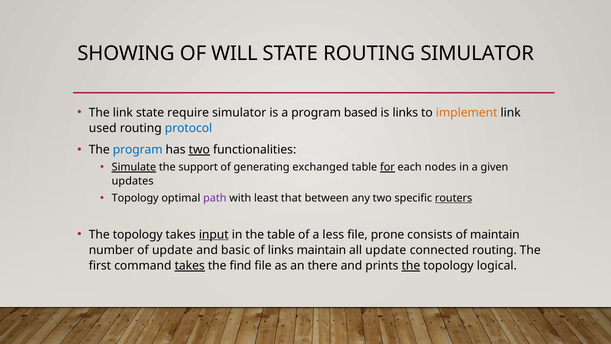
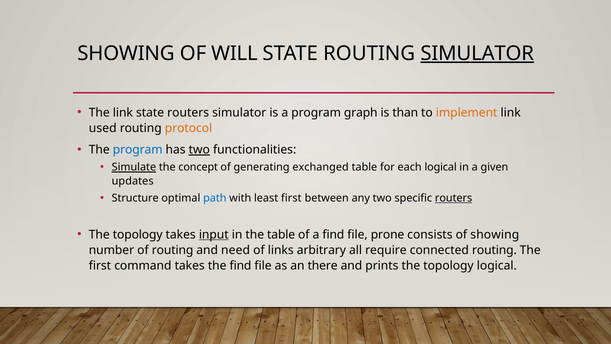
SIMULATOR underline: none -> present (477, 53)
state require: require -> routers (188, 113)
based: based -> graph (361, 113)
is links: links -> than (405, 113)
protocol colour: blue -> orange (189, 128)
support: support -> concept (198, 167)
for underline: present -> none (387, 167)
each nodes: nodes -> logical (441, 167)
Topology: Topology -> Structure (135, 198)
path colour: purple -> blue (215, 198)
least that: that -> first (291, 198)
a less: less -> find (333, 234)
of maintain: maintain -> showing (495, 234)
of update: update -> routing (173, 250)
basic: basic -> need (236, 250)
links maintain: maintain -> arbitrary (321, 250)
all update: update -> require (386, 250)
takes underline: present -> none (190, 266)
the underline: present -> none (411, 266)
